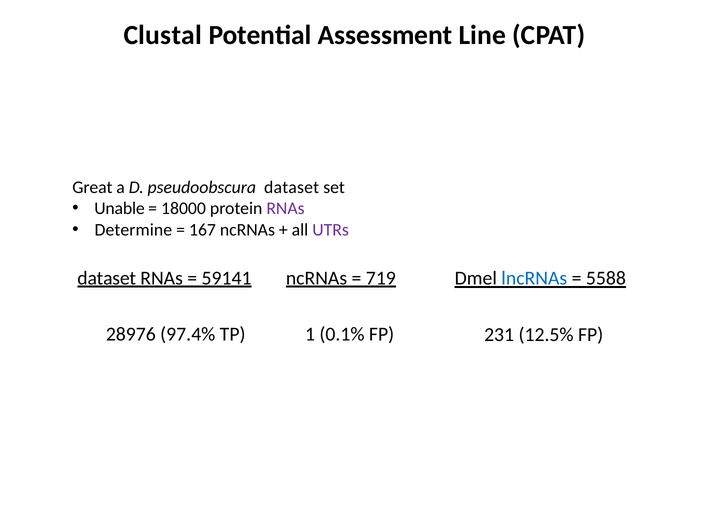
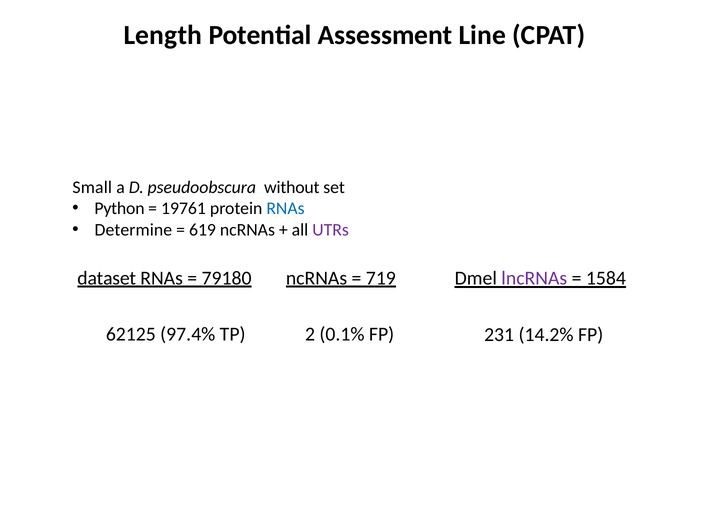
Clustal: Clustal -> Length (163, 35)
Great: Great -> Small (92, 187)
pseudoobscura dataset: dataset -> without (292, 187)
Unable: Unable -> Python (119, 208)
18000: 18000 -> 19761 (184, 208)
RNAs colour: purple -> blue (285, 208)
167: 167 -> 619 (202, 230)
59141: 59141 -> 79180 (227, 278)
lncRNAs colour: blue -> purple (534, 278)
5588: 5588 -> 1584 (606, 278)
28976: 28976 -> 62125 (131, 334)
1: 1 -> 2 (310, 334)
12.5%: 12.5% -> 14.2% (546, 334)
